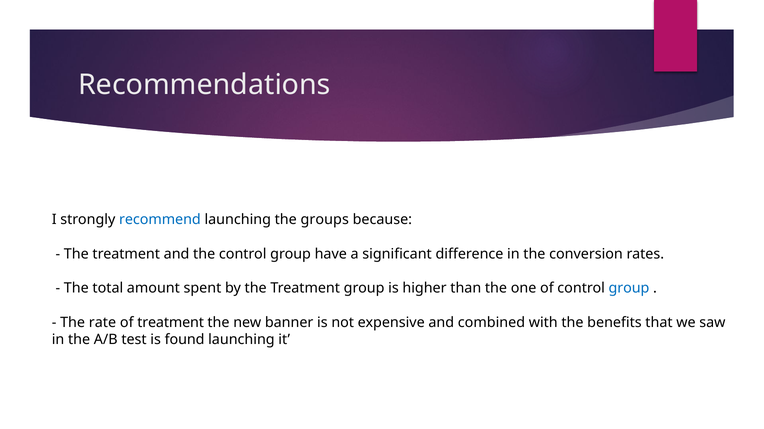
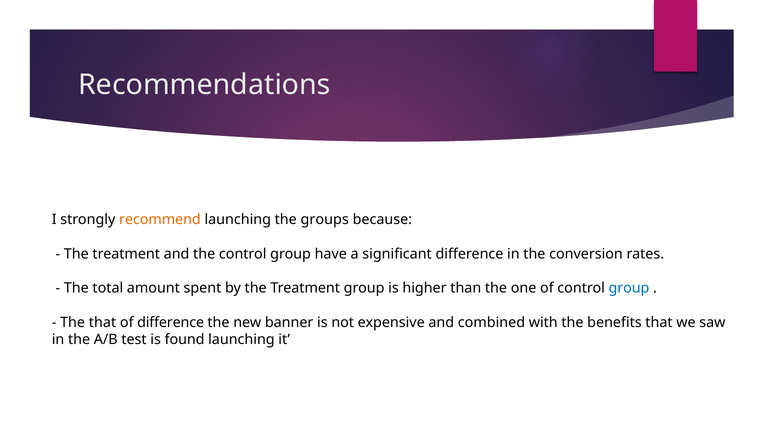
recommend colour: blue -> orange (160, 220)
The rate: rate -> that (102, 323)
of treatment: treatment -> difference (171, 323)
